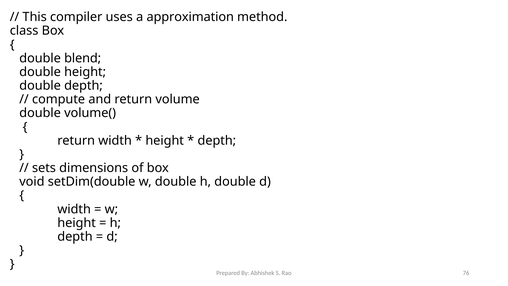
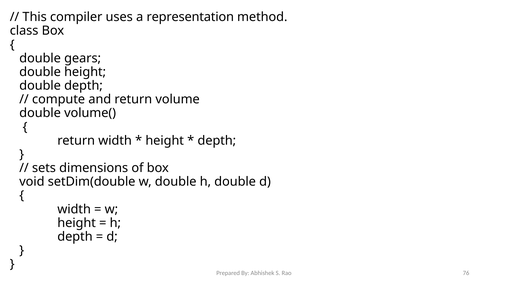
approximation: approximation -> representation (190, 17)
blend: blend -> gears (83, 58)
